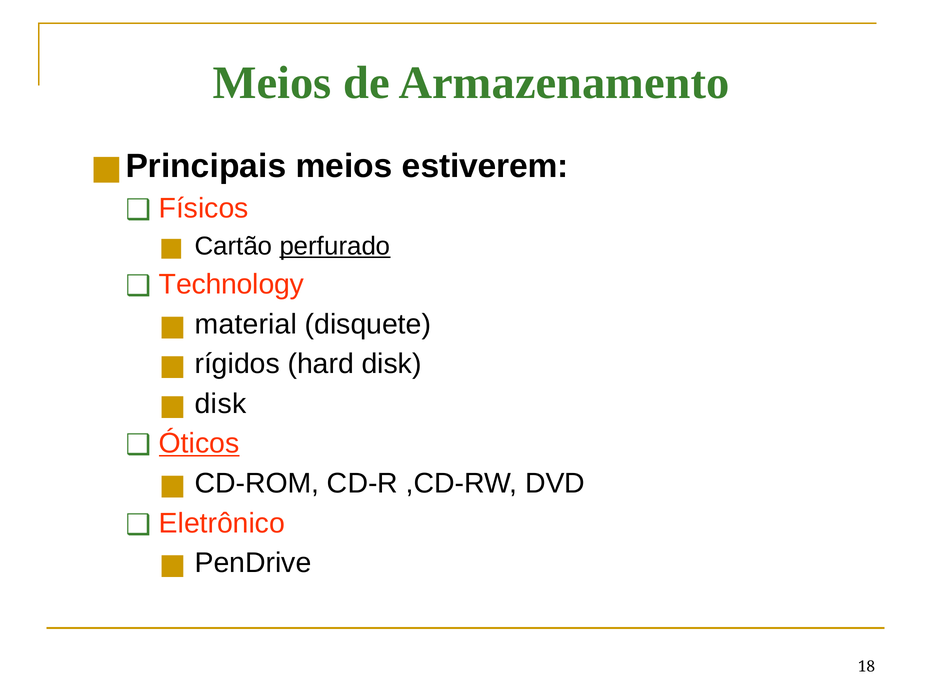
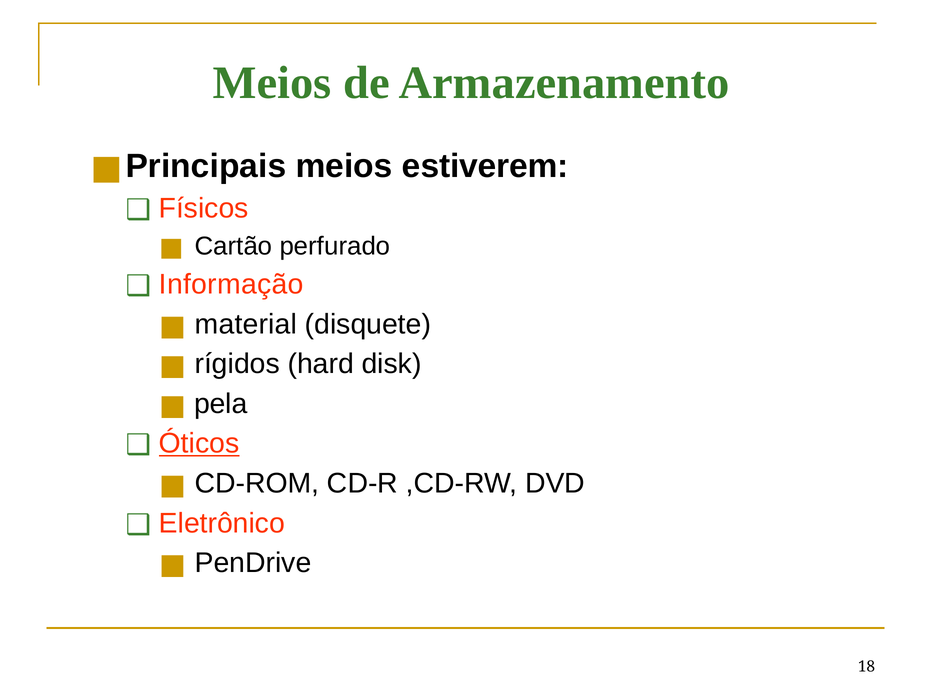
perfurado underline: present -> none (335, 246)
Technology: Technology -> Informação (231, 285)
disk: disk -> pela (221, 404)
